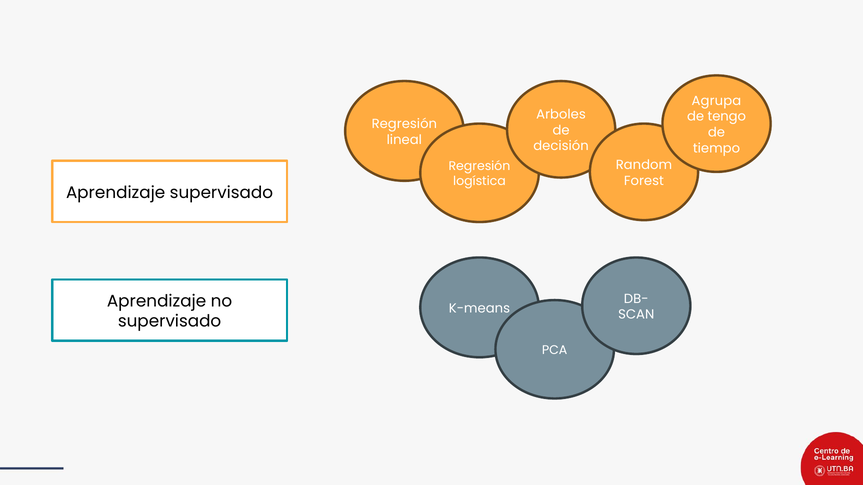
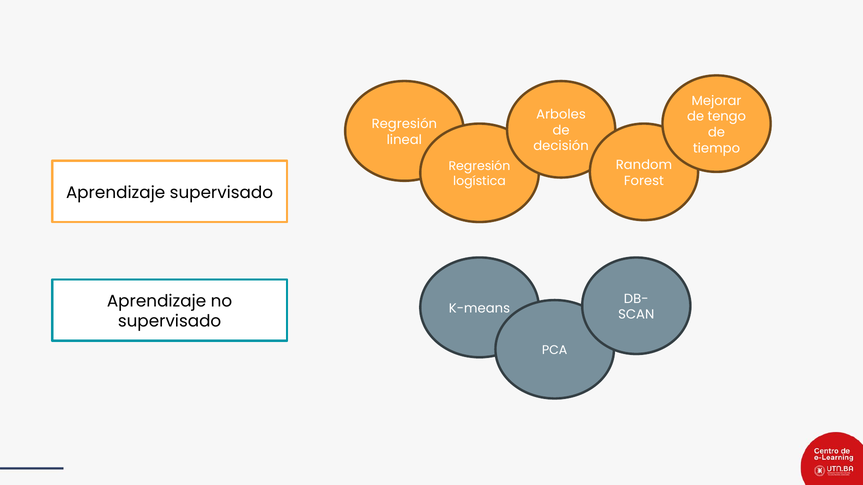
Agrupa: Agrupa -> Mejorar (716, 101)
